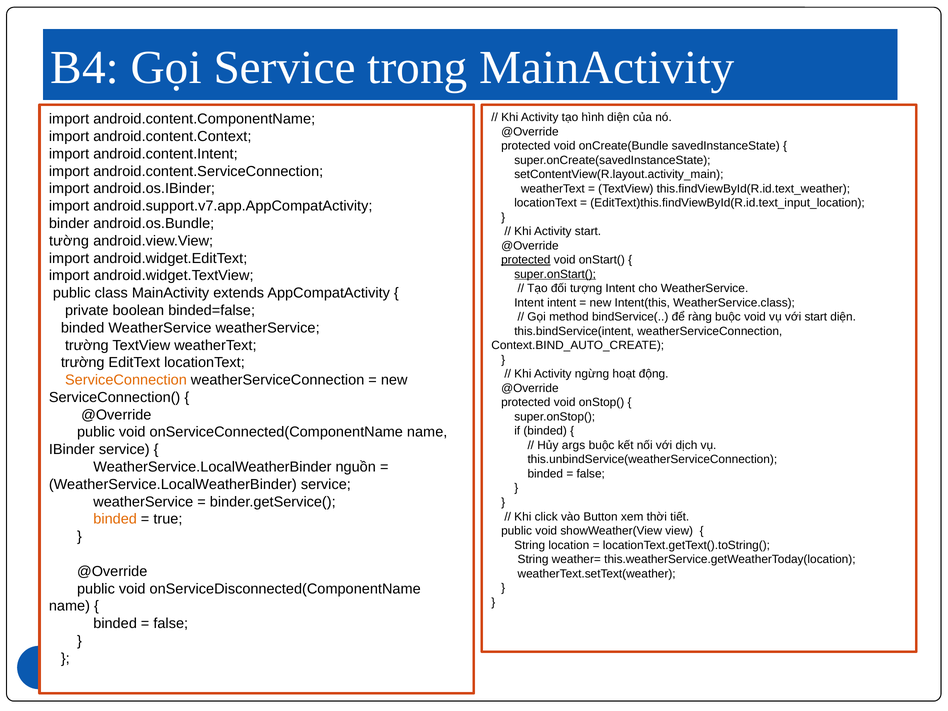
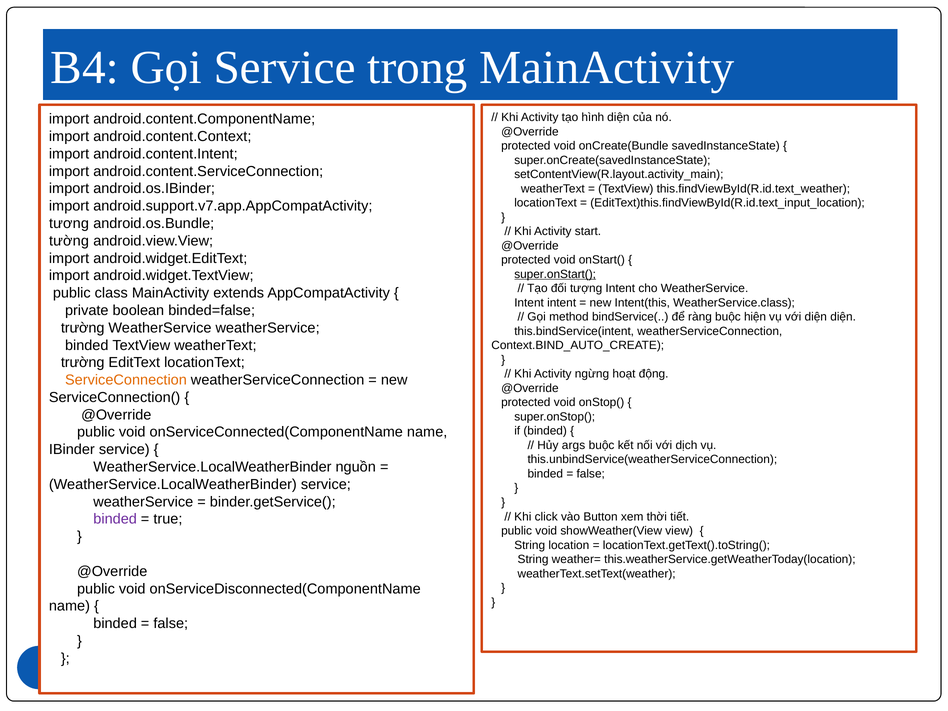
binder: binder -> tương (69, 223)
protected underline: present -> none (526, 260)
buộc void: void -> hiện (755, 317)
với start: start -> diện (816, 317)
binded: binded -> trường (83, 328)
trường: trường -> binded (87, 345)
binded colour: orange -> purple (115, 519)
